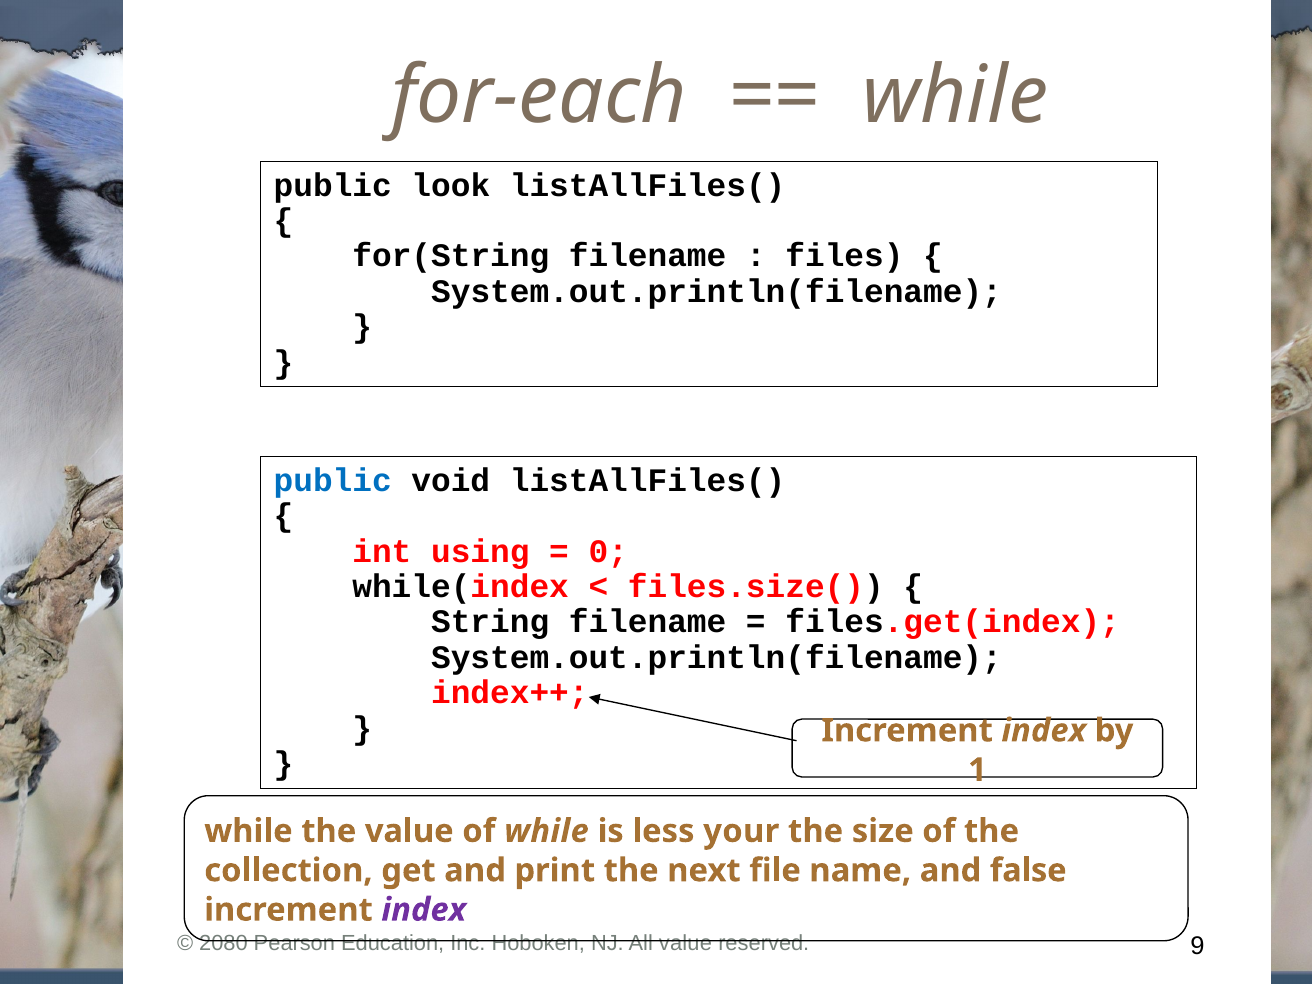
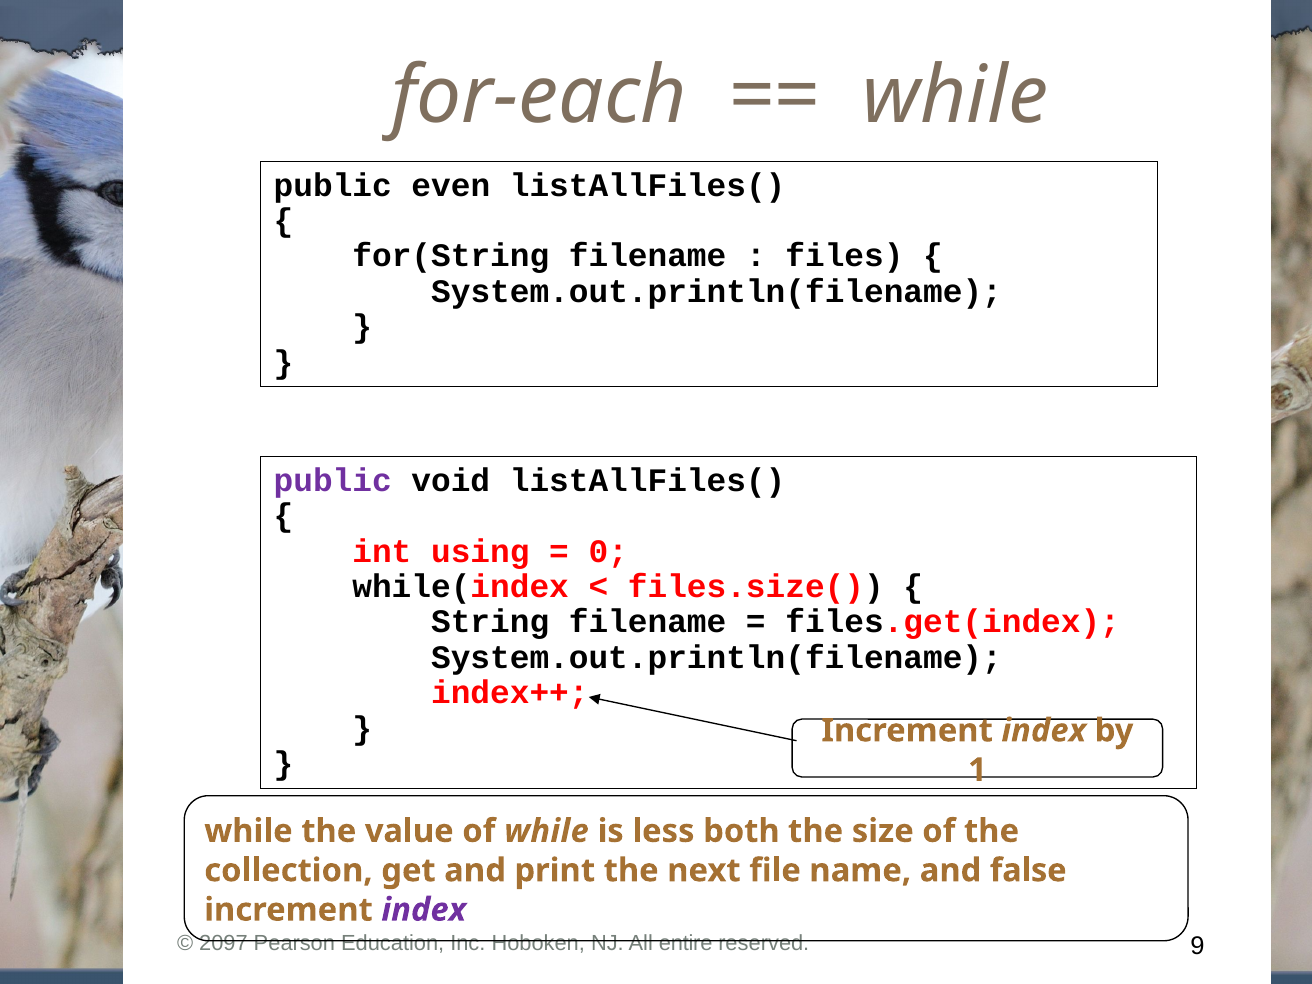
look: look -> even (451, 185)
public colour: blue -> purple (333, 480)
your: your -> both (741, 831)
2080: 2080 -> 2097 (223, 943)
All value: value -> entire (686, 943)
